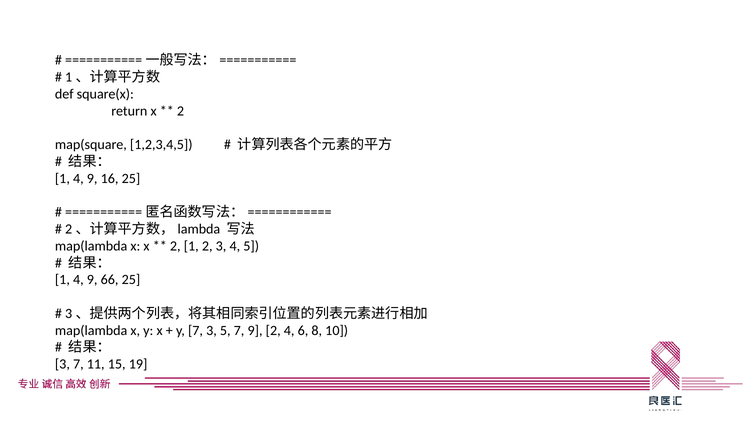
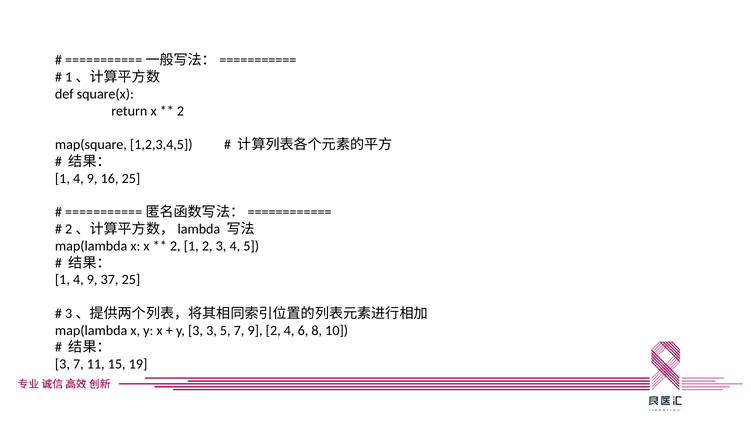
66: 66 -> 37 (110, 280)
y 7: 7 -> 3 (195, 331)
